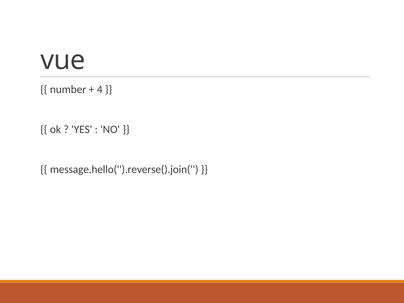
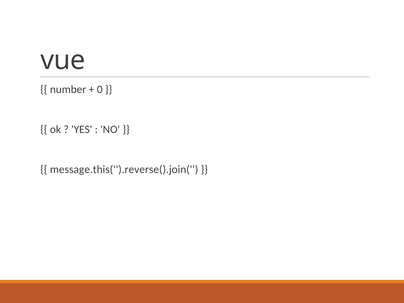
4: 4 -> 0 (100, 90)
message.hello('').reverse().join(: message.hello('').reverse().join( -> message.this('').reverse().join( (124, 170)
